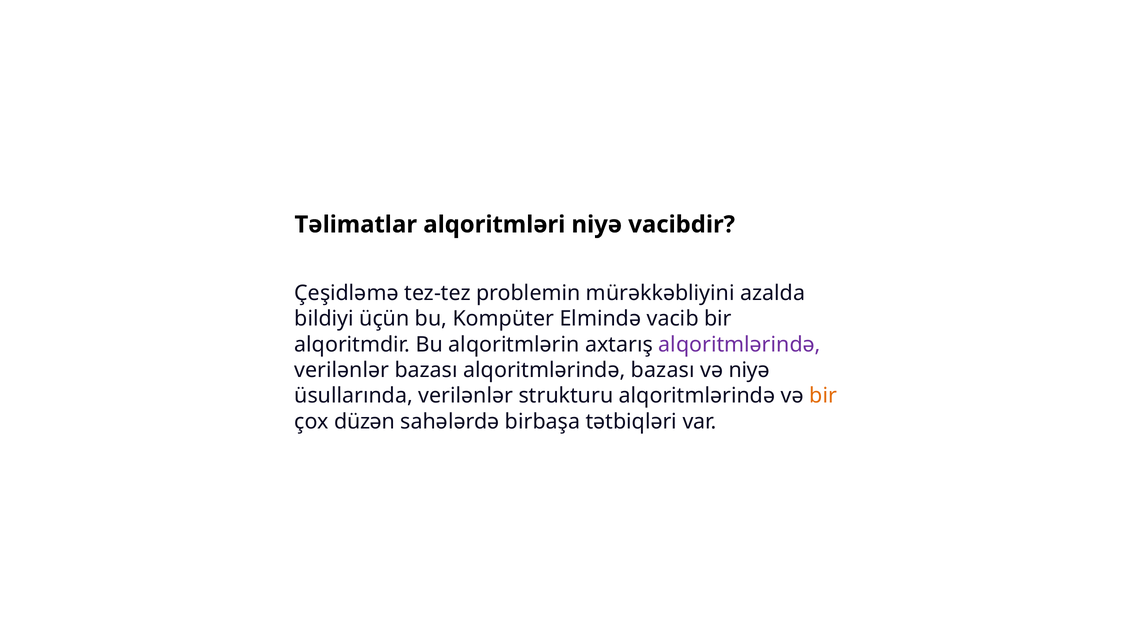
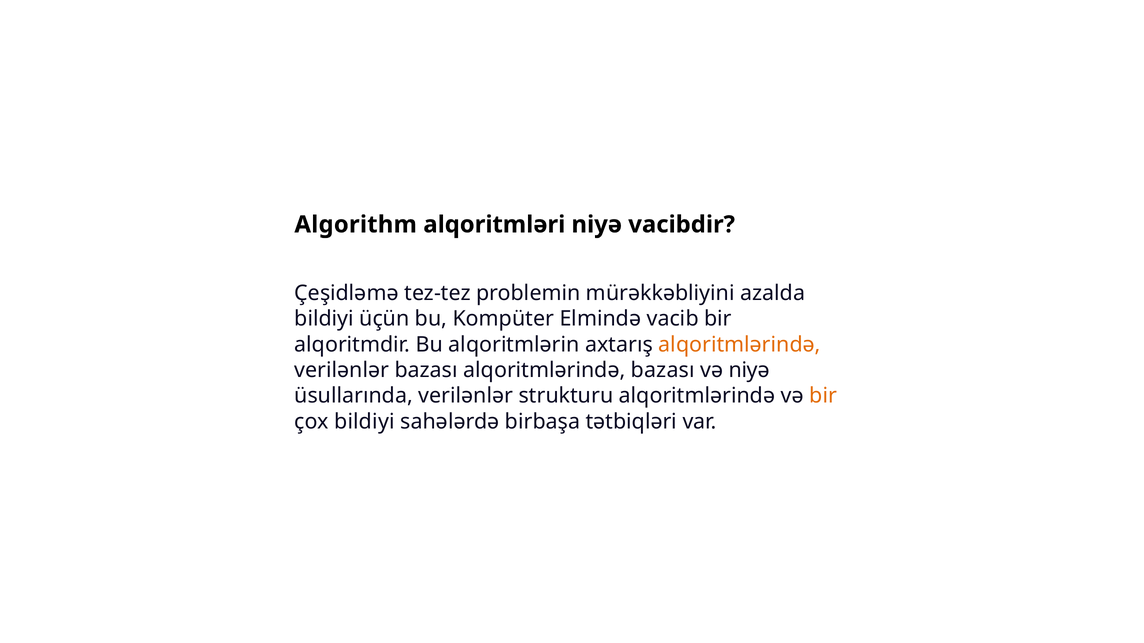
Təlimatlar: Təlimatlar -> Algorithm (356, 225)
alqoritmlərində colour: purple -> orange (740, 345)
çox düzən: düzən -> bildiyi (364, 422)
